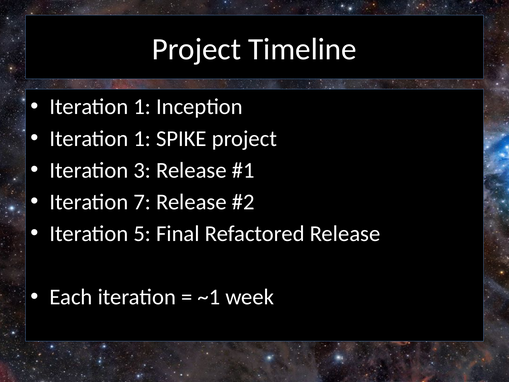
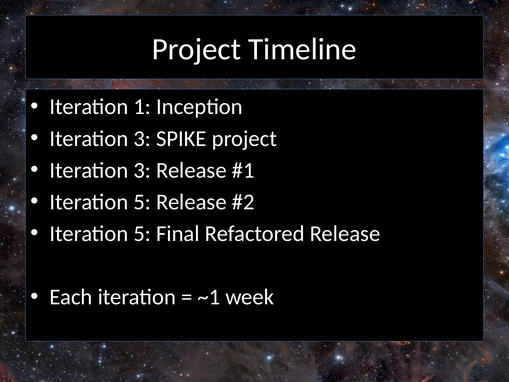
1: 1 -> 3 (142, 138)
7: 7 -> 5 (142, 202)
